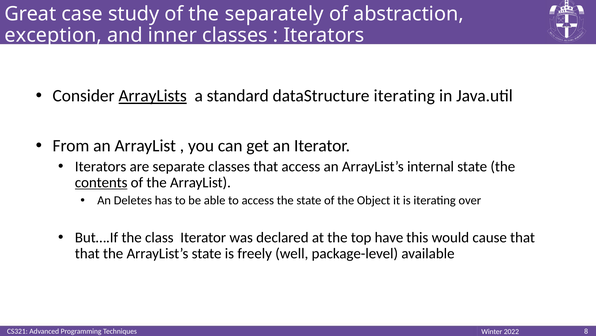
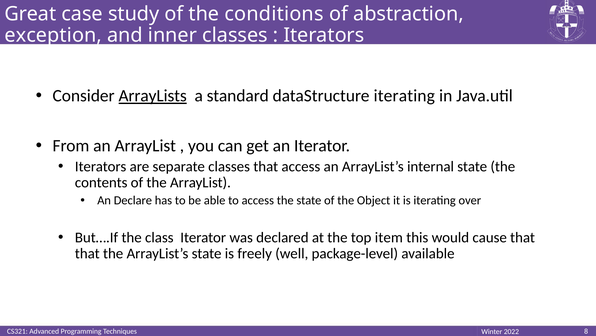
separately: separately -> conditions (274, 14)
contents underline: present -> none (101, 182)
Deletes: Deletes -> Declare (133, 200)
have: have -> item (389, 237)
